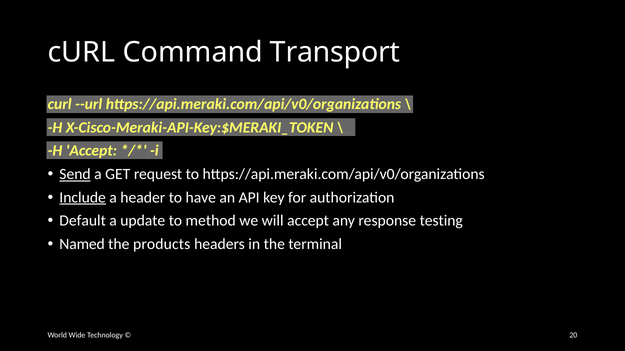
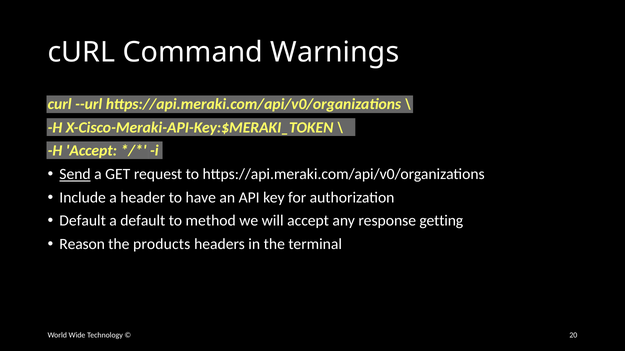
Transport: Transport -> Warnings (335, 53)
Include underline: present -> none (83, 198)
a update: update -> default (143, 221)
testing: testing -> getting (441, 221)
Named: Named -> Reason (82, 245)
